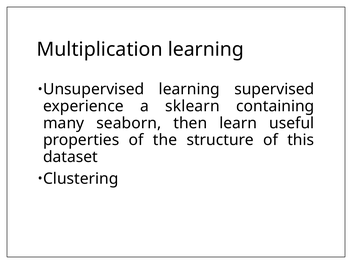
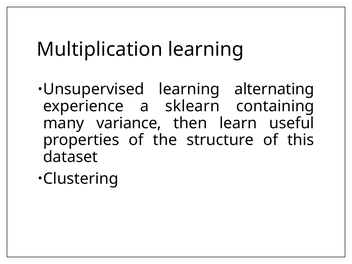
supervised: supervised -> alternating (274, 89)
seaborn: seaborn -> variance (129, 123)
